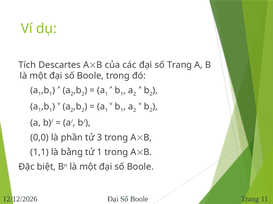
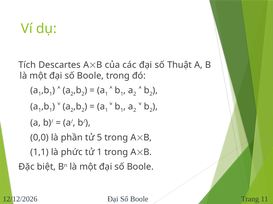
số Trang: Trang -> Thuật (180, 65)
3: 3 -> 5 (100, 138)
bằng: bằng -> phức (72, 153)
